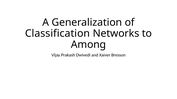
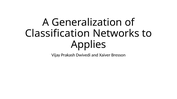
Among: Among -> Applies (89, 45)
